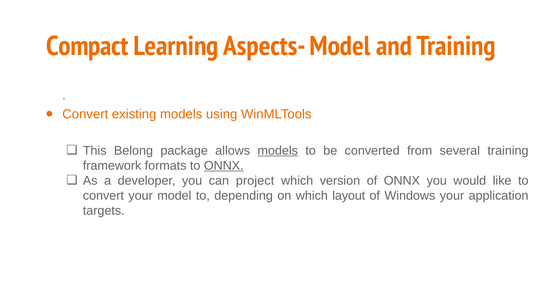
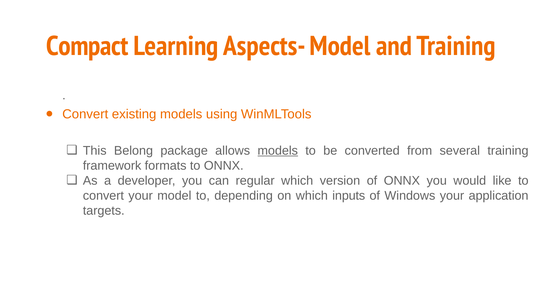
ONNX underline: present -> none (224, 166)
project: project -> regular (255, 181)
layout: layout -> inputs (349, 196)
